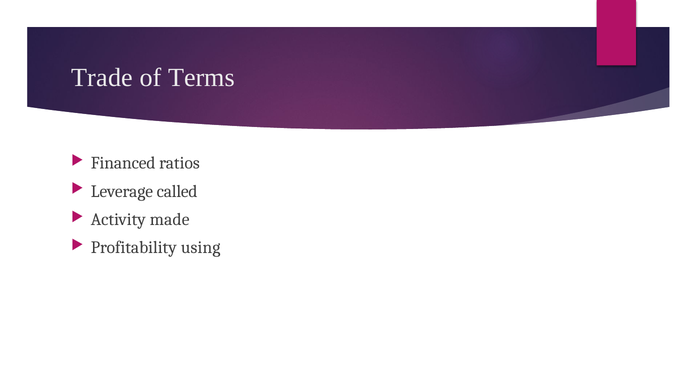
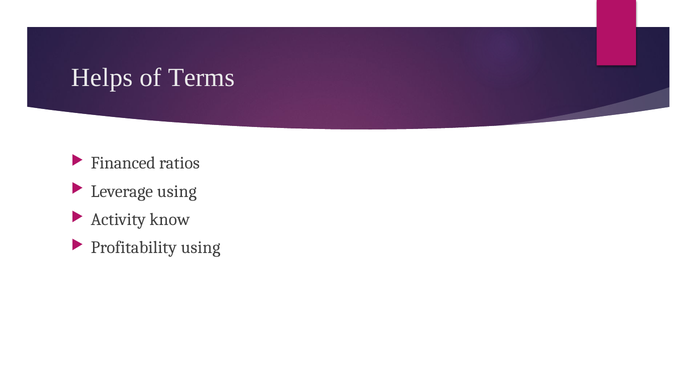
Trade: Trade -> Helps (102, 78)
Leverage called: called -> using (177, 191)
made: made -> know (170, 219)
